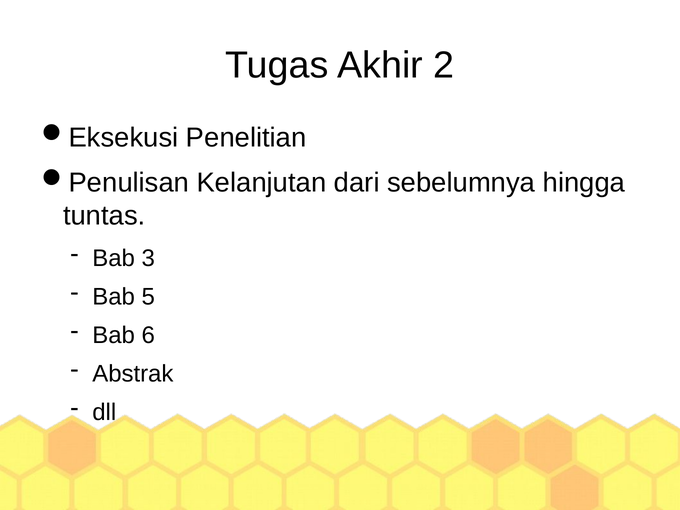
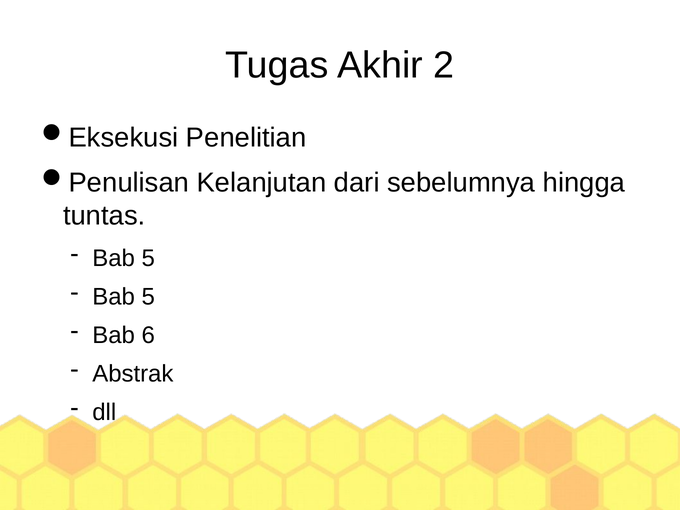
3: 3 -> 5 (148, 258)
